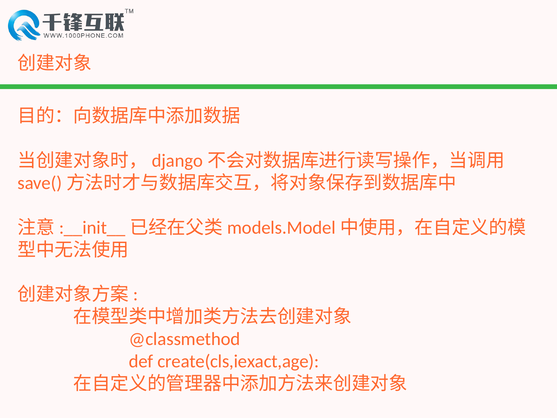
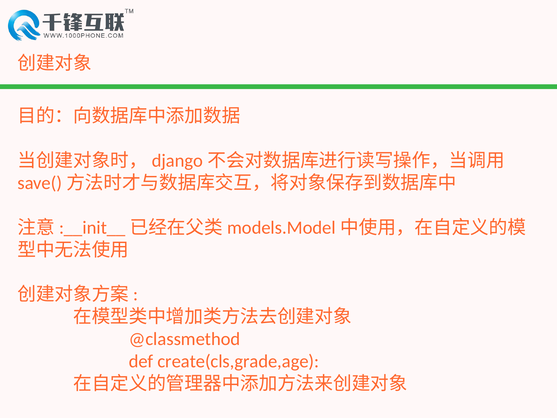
create(cls,iexact,age: create(cls,iexact,age -> create(cls,grade,age (238, 361)
